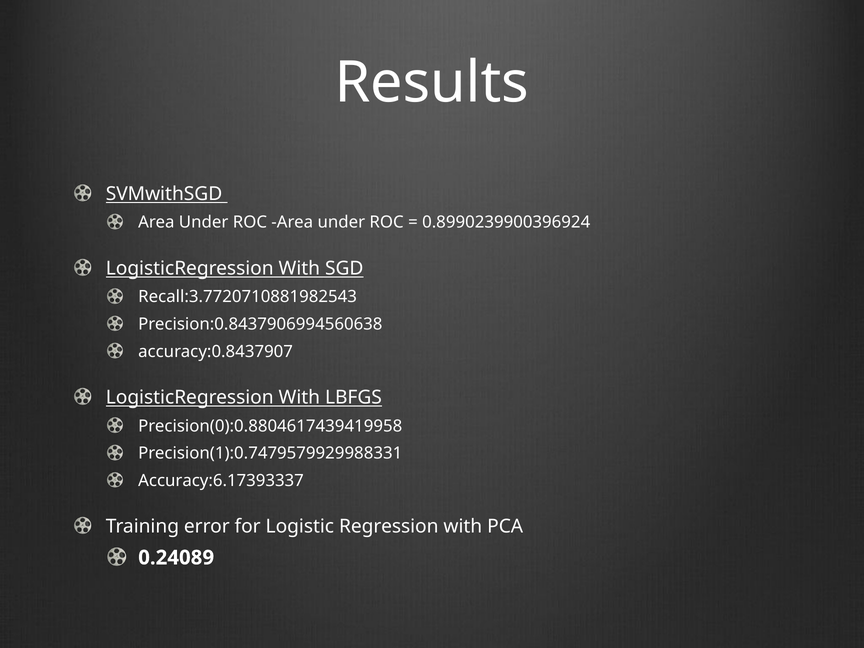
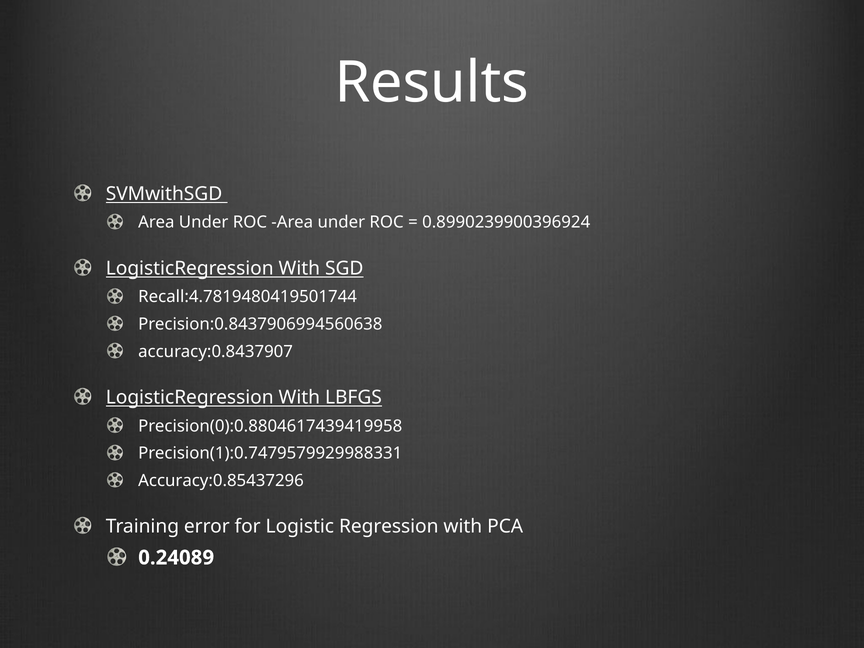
Recall:3.7720710881982543: Recall:3.7720710881982543 -> Recall:4.7819480419501744 (248, 297)
Accuracy:6.17393337: Accuracy:6.17393337 -> Accuracy:0.85437296 (221, 481)
